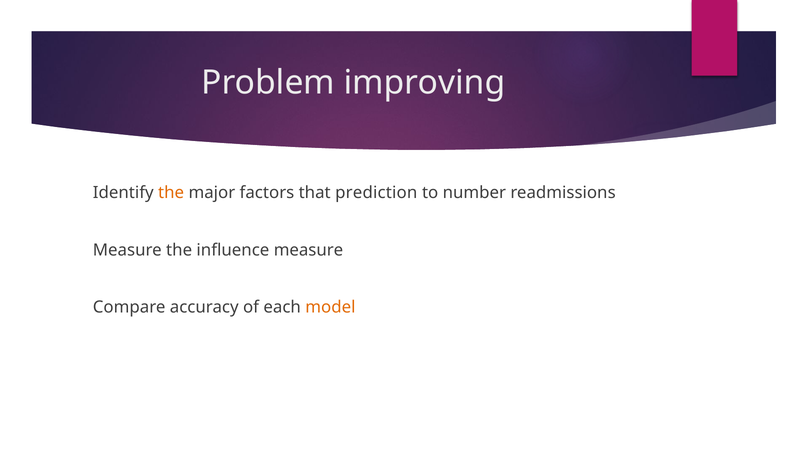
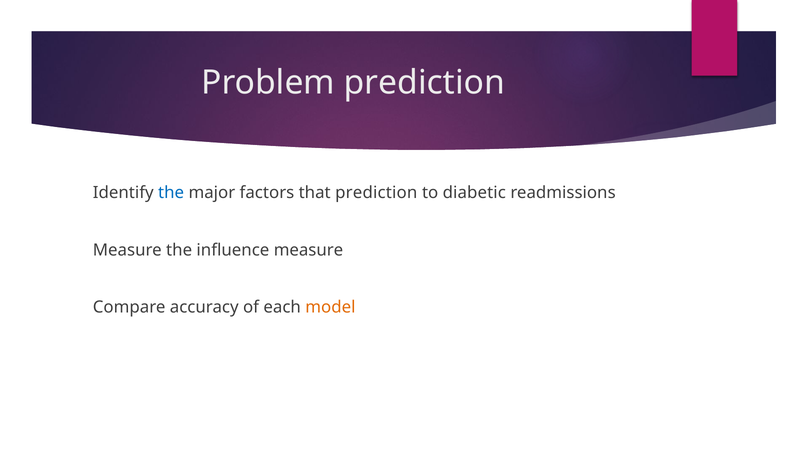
Problem improving: improving -> prediction (424, 83)
the colour: orange -> blue (171, 193)
number: number -> diabetic (474, 193)
